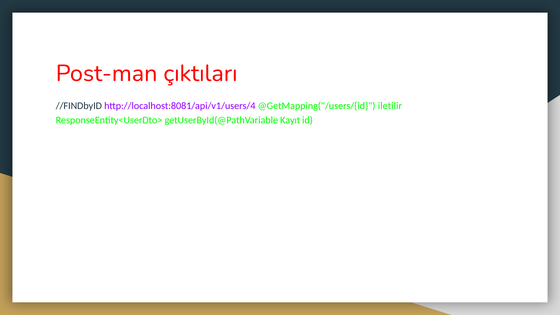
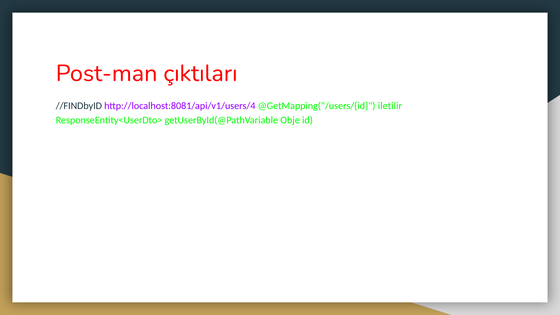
Kayıt: Kayıt -> Obje (290, 120)
